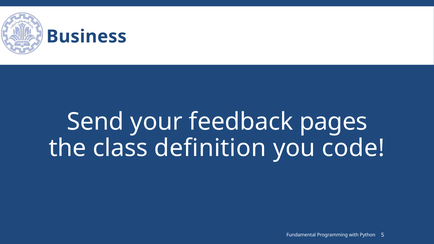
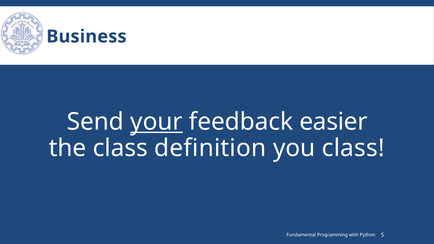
your underline: none -> present (156, 122)
pages: pages -> easier (333, 122)
you code: code -> class (353, 148)
